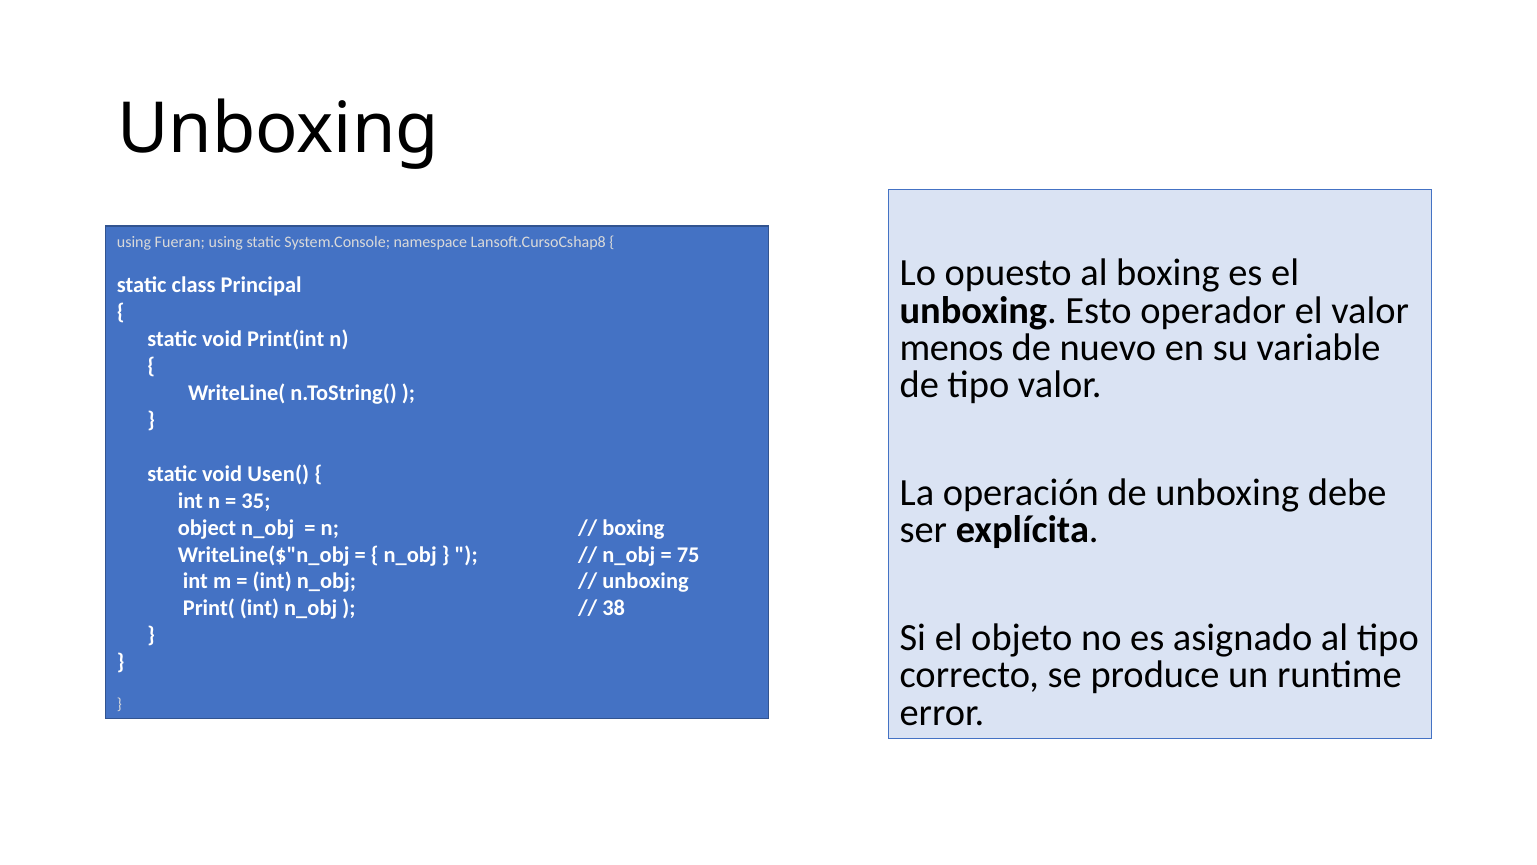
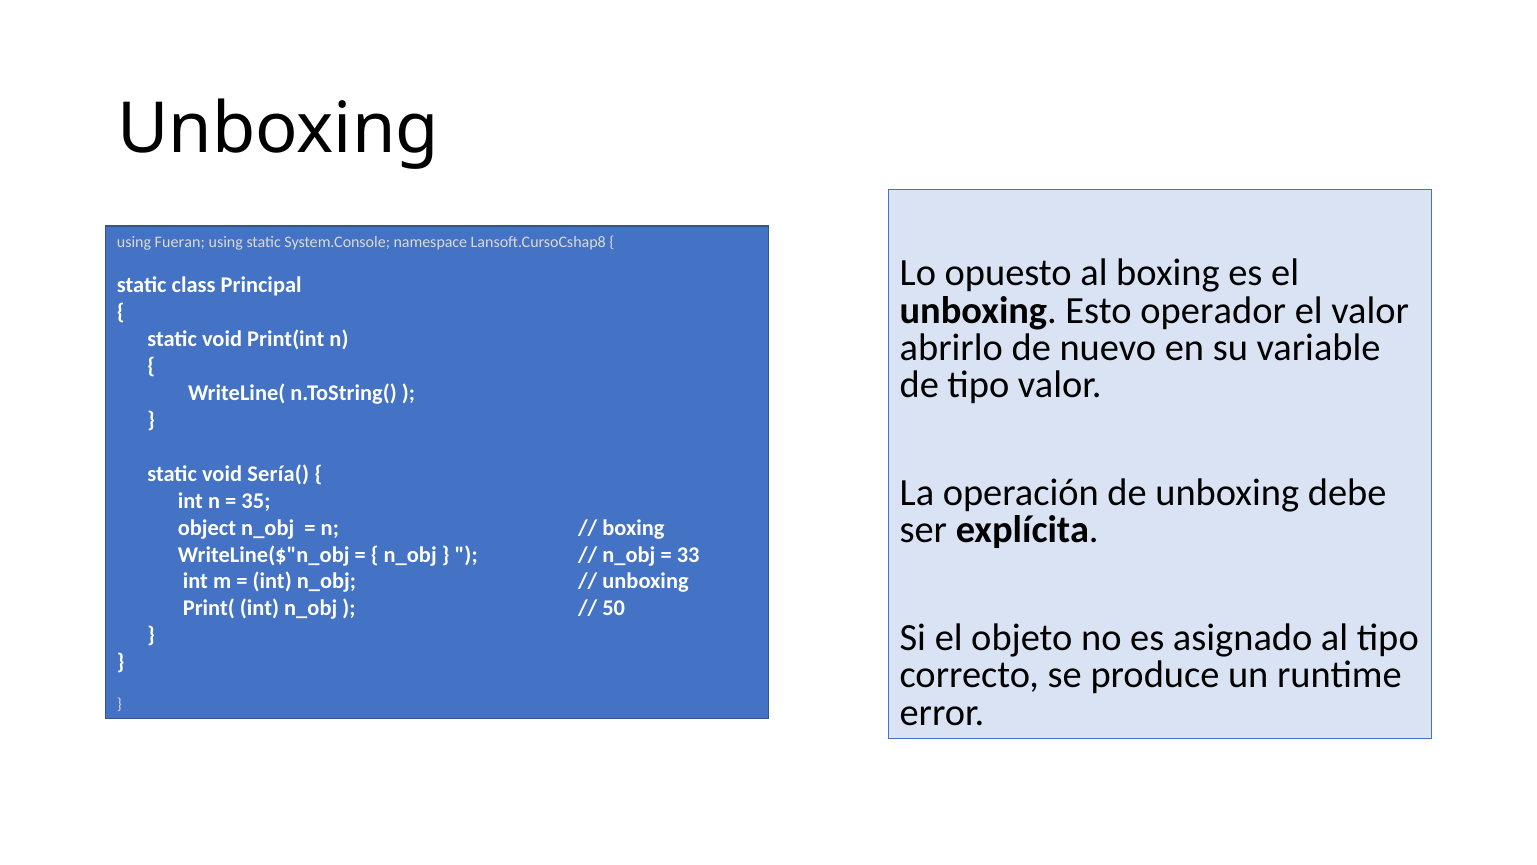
menos: menos -> abrirlo (951, 348)
Usen(: Usen( -> Sería( (278, 474)
75: 75 -> 33 (688, 554)
38: 38 -> 50 (614, 608)
